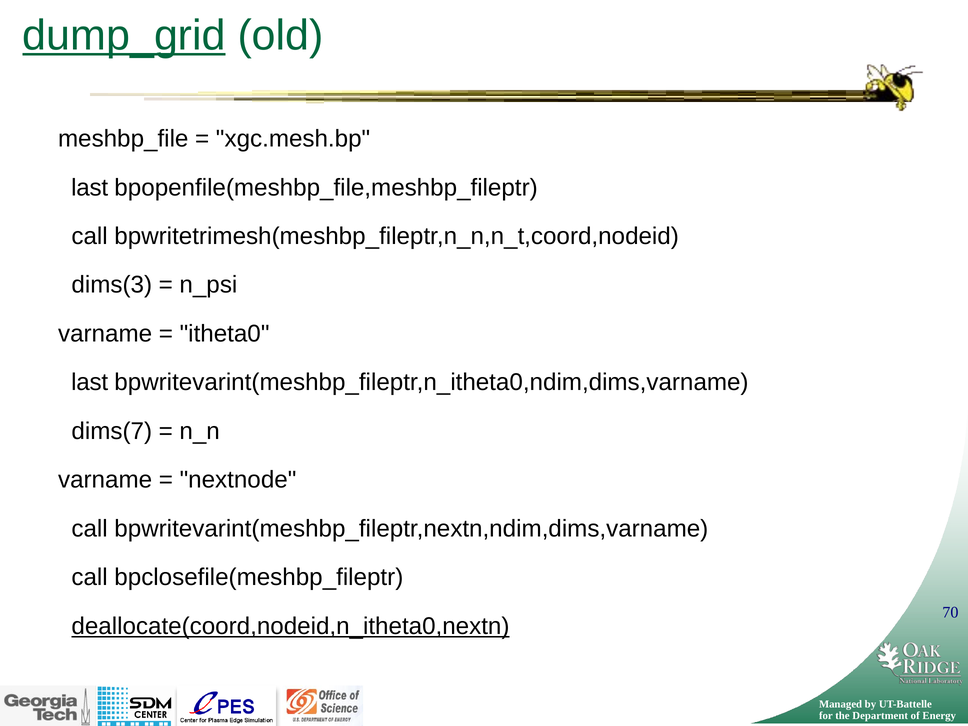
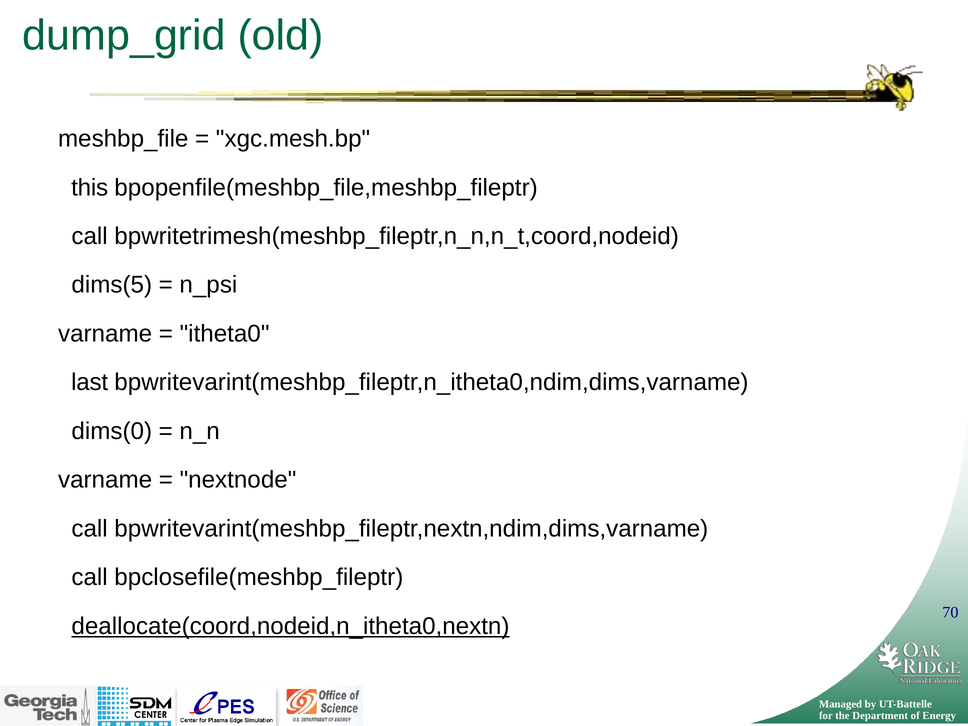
dump_grid underline: present -> none (124, 36)
last: last -> this (90, 188)
dims(3: dims(3 -> dims(5 (112, 285)
dims(7: dims(7 -> dims(0 (112, 431)
